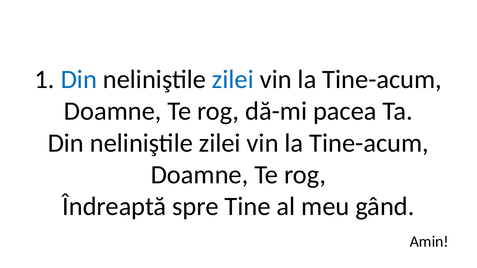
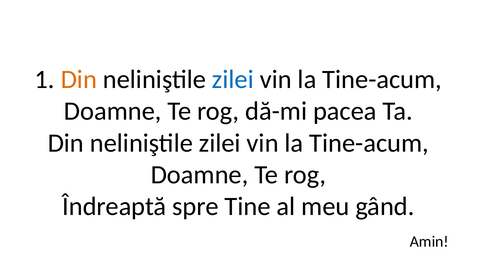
Din colour: blue -> orange (79, 80)
